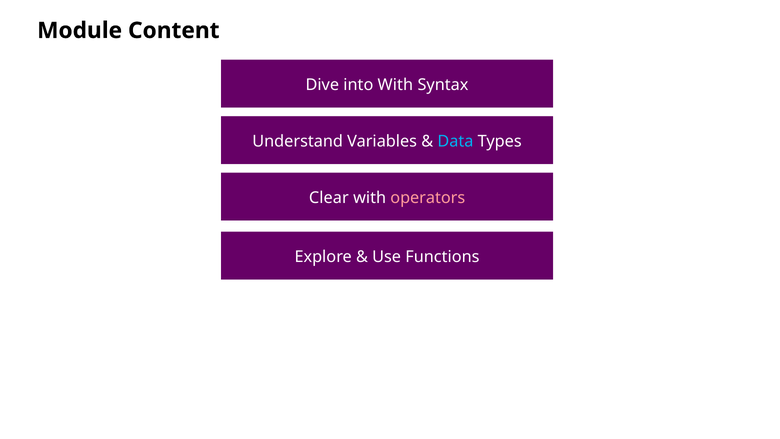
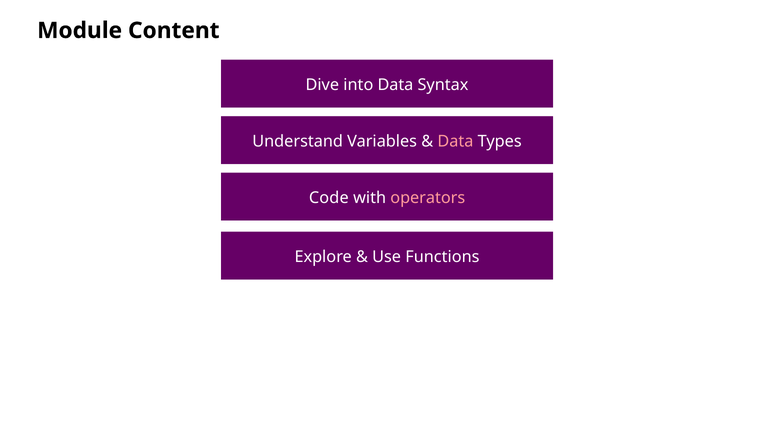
into With: With -> Data (395, 85)
Data colour: light blue -> pink (455, 141)
Clear: Clear -> Code (329, 198)
